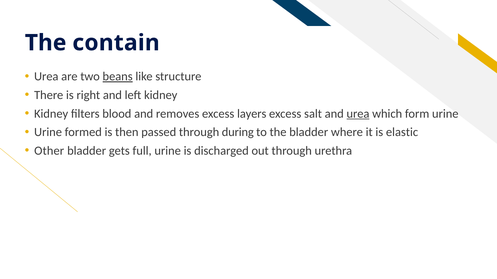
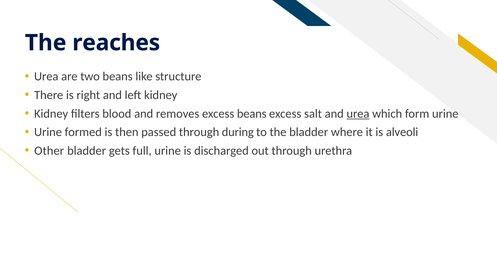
contain: contain -> reaches (116, 43)
beans underline: present -> none (118, 77)
excess layers: layers -> beans (252, 114)
elastic: elastic -> alveoli (402, 132)
